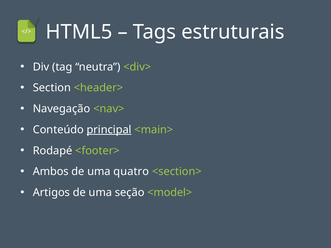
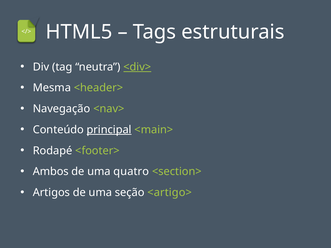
<div> underline: none -> present (137, 67)
Section: Section -> Mesma (52, 88)
<model>: <model> -> <artigo> (170, 193)
